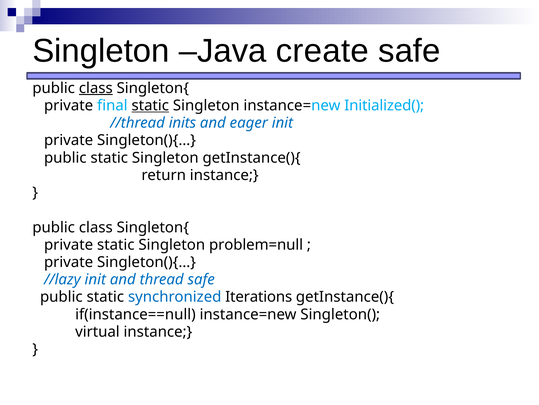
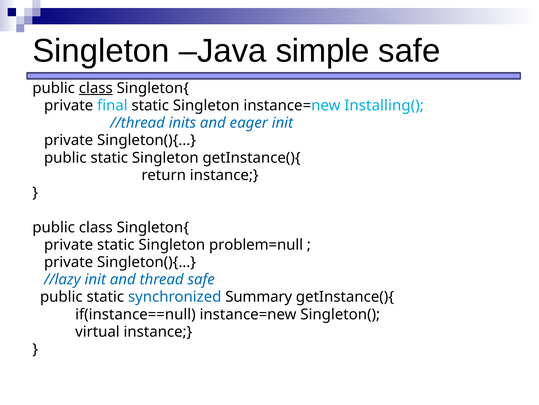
create: create -> simple (323, 51)
static underline: present -> none (150, 105)
Initialized(: Initialized( -> Installing( (384, 105)
Iterations: Iterations -> Summary (259, 296)
